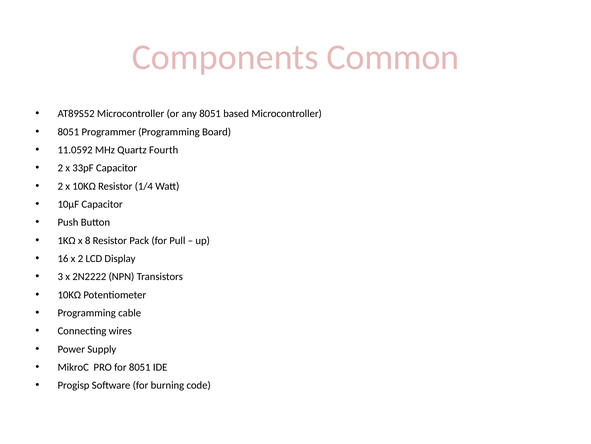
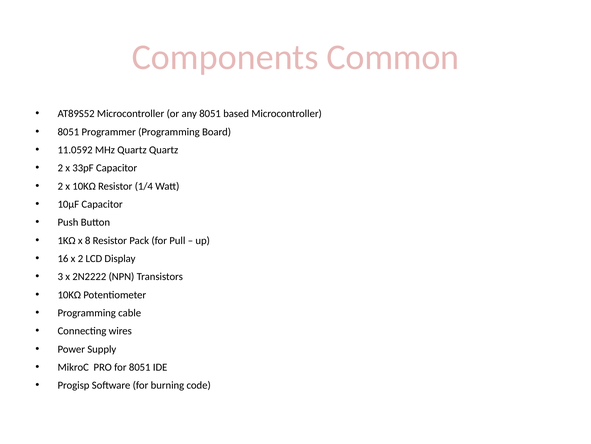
Quartz Fourth: Fourth -> Quartz (164, 150)
